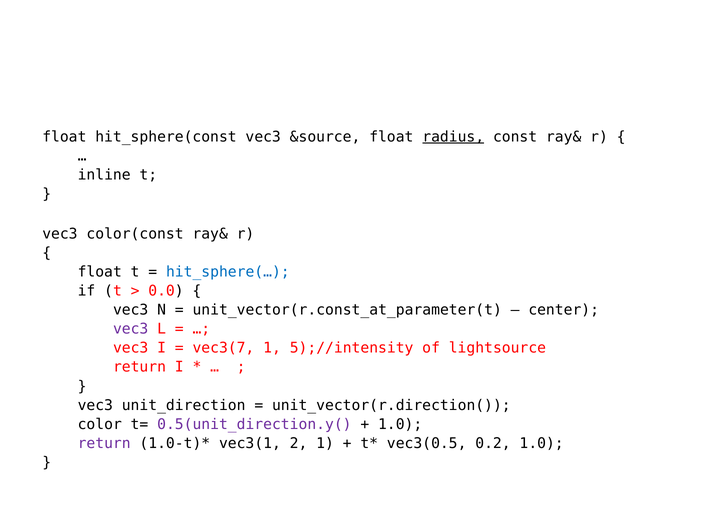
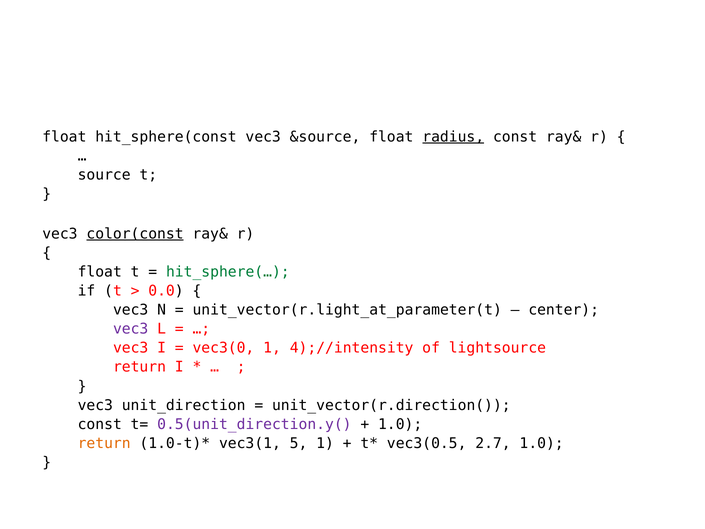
inline: inline -> source (104, 175)
color(const underline: none -> present (135, 234)
hit_sphere(… colour: blue -> green (228, 272)
unit_vector(r.const_at_parameter(t: unit_vector(r.const_at_parameter(t -> unit_vector(r.light_at_parameter(t (347, 310)
vec3(7: vec3(7 -> vec3(0 (223, 348)
5);//intensity: 5);//intensity -> 4);//intensity (352, 348)
color: color -> const (100, 424)
return colour: purple -> orange (104, 443)
2: 2 -> 5 (299, 443)
0.2: 0.2 -> 2.7 (493, 443)
